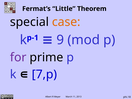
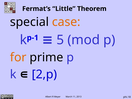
9: 9 -> 5 (60, 40)
for colour: purple -> orange (18, 57)
7,p: 7,p -> 2,p (44, 74)
